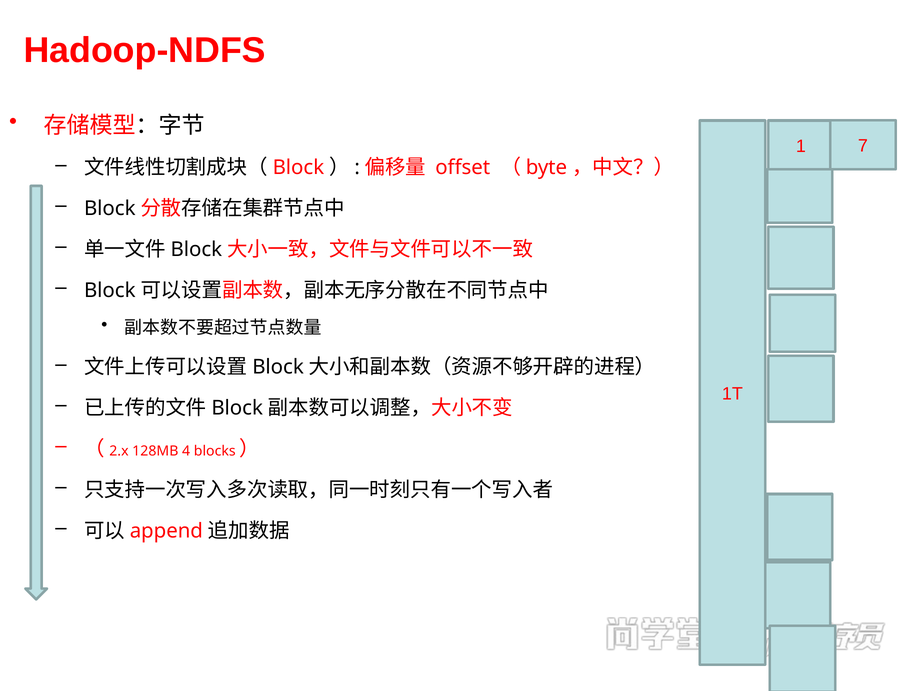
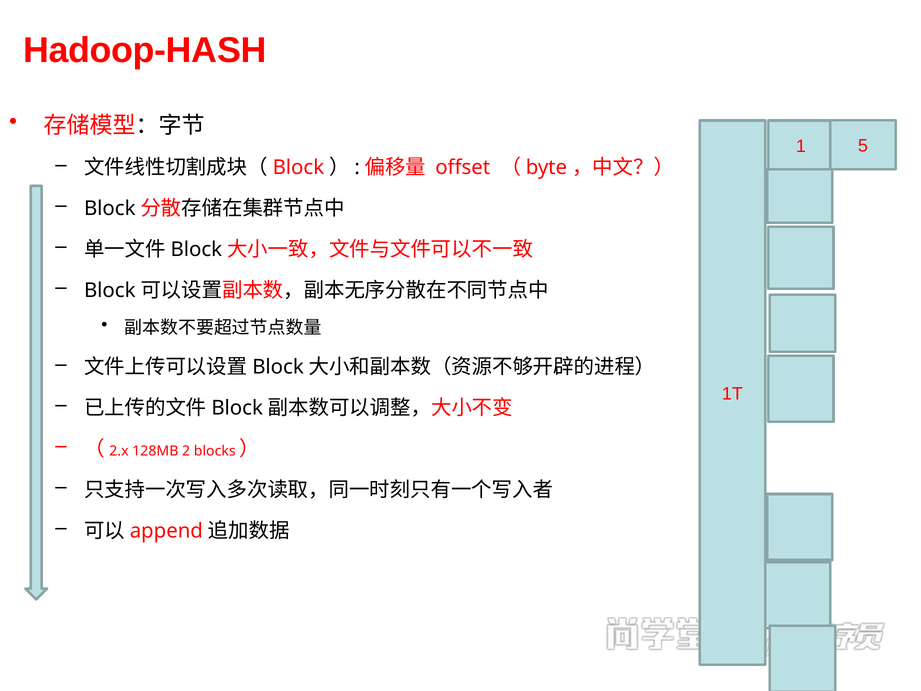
Hadoop-NDFS: Hadoop-NDFS -> Hadoop-HASH (145, 50)
7: 7 -> 5 (863, 146)
4: 4 -> 2 (186, 451)
